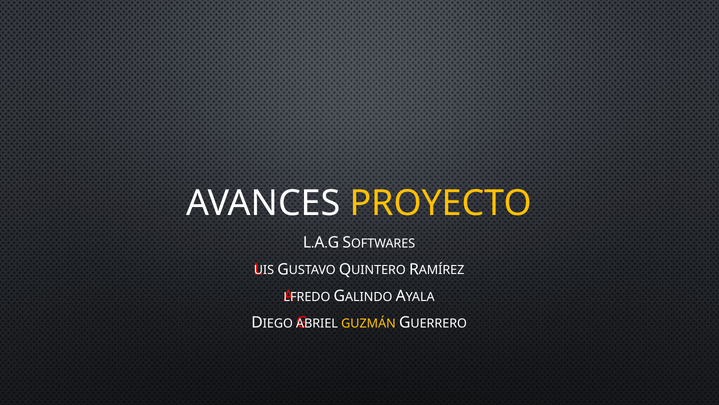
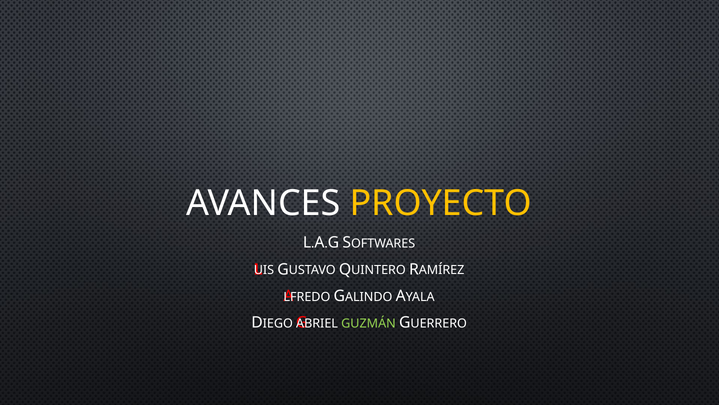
GUZMÁN colour: yellow -> light green (368, 323)
